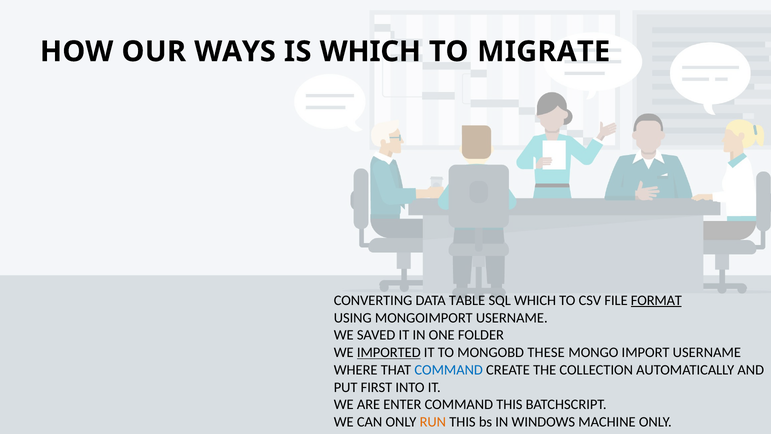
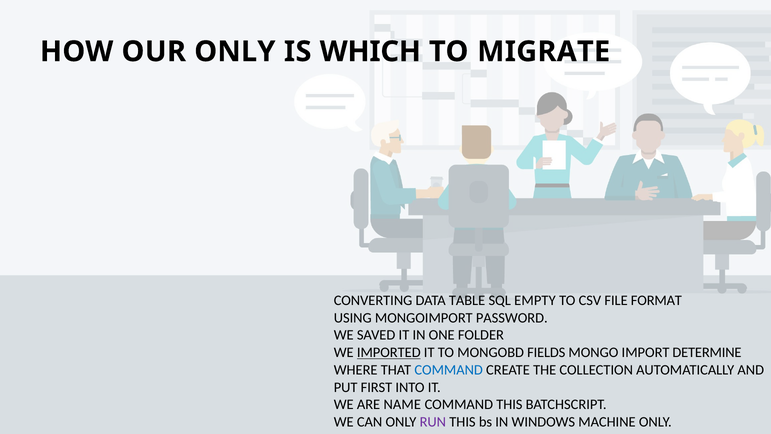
OUR WAYS: WAYS -> ONLY (235, 52)
SQL WHICH: WHICH -> EMPTY (535, 300)
FORMAT underline: present -> none (656, 300)
MONGOIMPORT USERNAME: USERNAME -> PASSWORD (512, 318)
THESE: THESE -> FIELDS (546, 352)
IMPORT USERNAME: USERNAME -> DETERMINE (707, 352)
ENTER: ENTER -> NAME (402, 404)
RUN colour: orange -> purple (433, 422)
